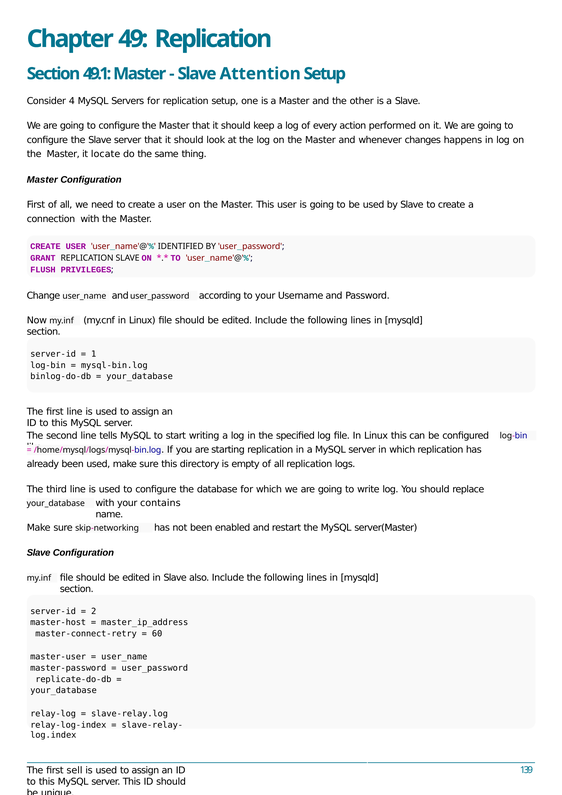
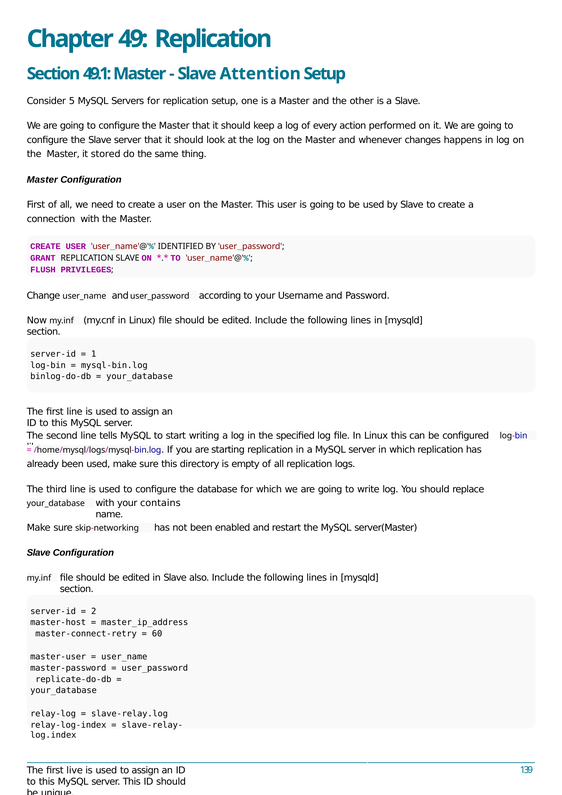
4: 4 -> 5 (72, 101)
locate: locate -> stored (106, 154)
sell: sell -> live (75, 771)
